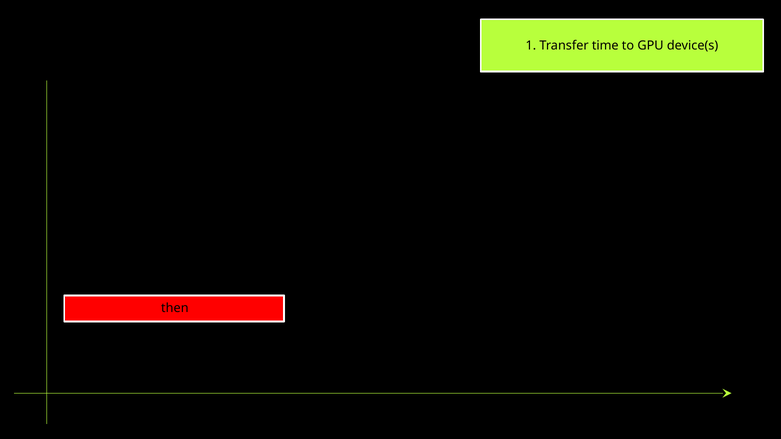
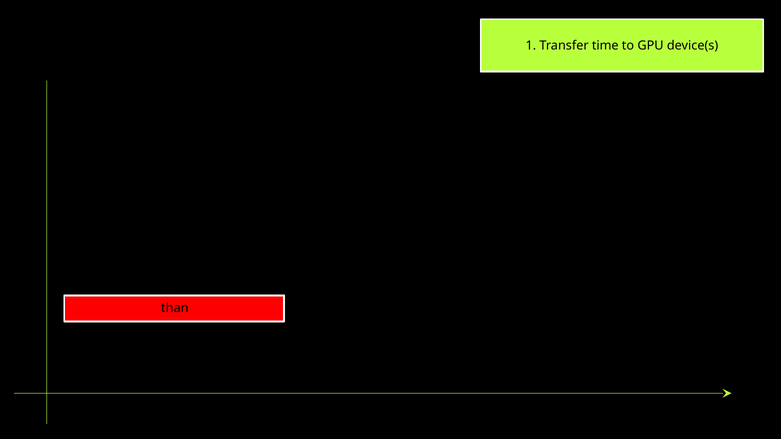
then: then -> than (175, 309)
